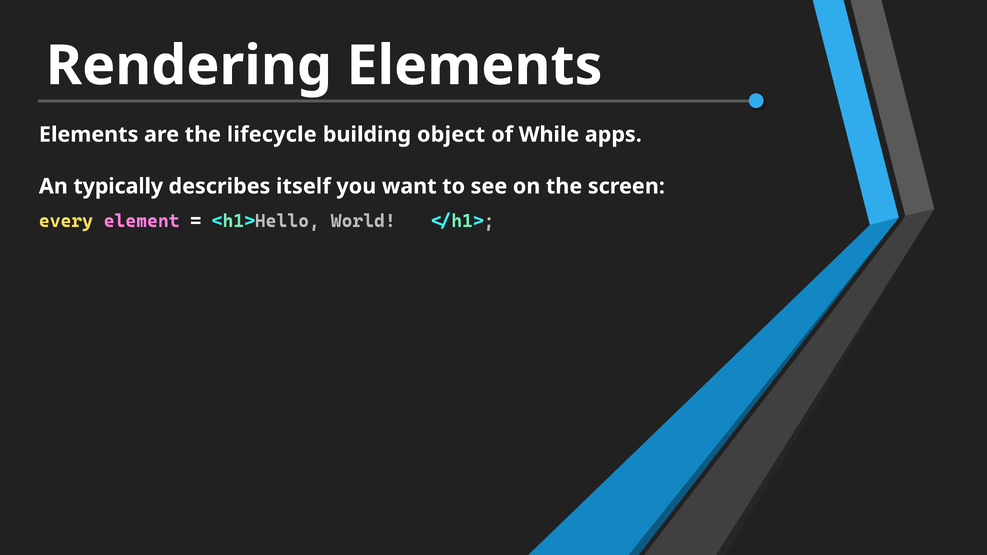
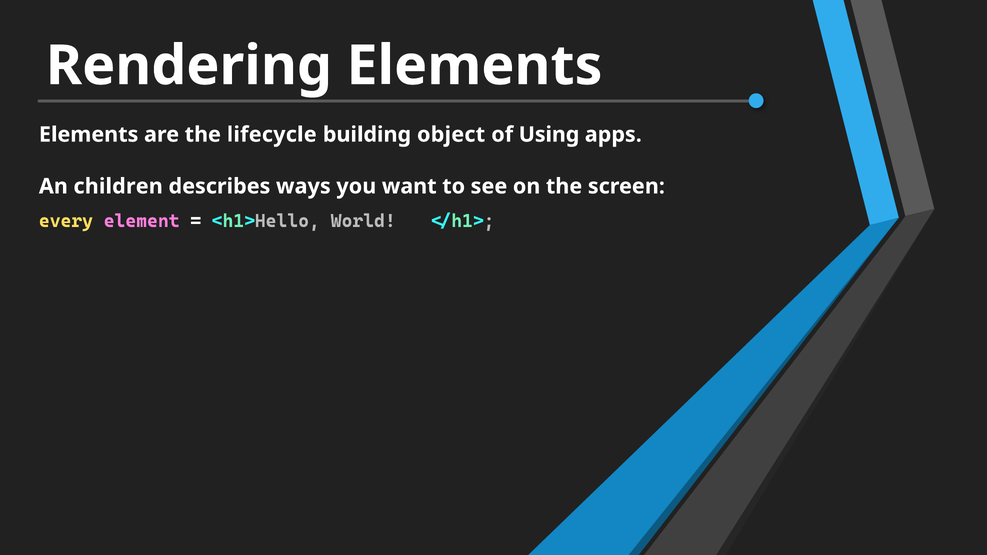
While: While -> Using (549, 135)
typically: typically -> children (118, 186)
itself: itself -> ways (303, 186)
